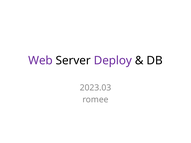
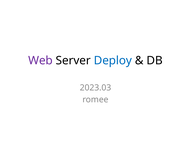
Deploy colour: purple -> blue (113, 61)
